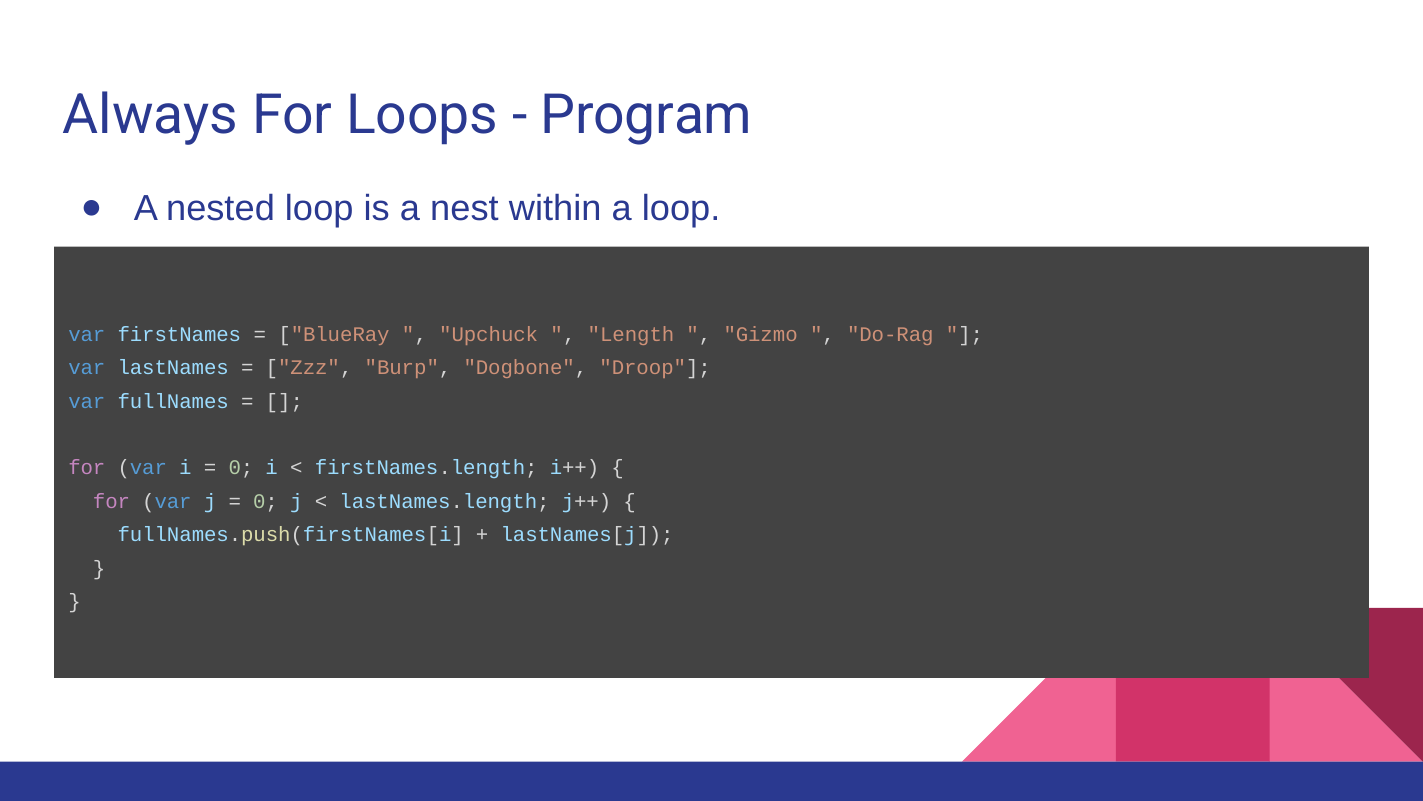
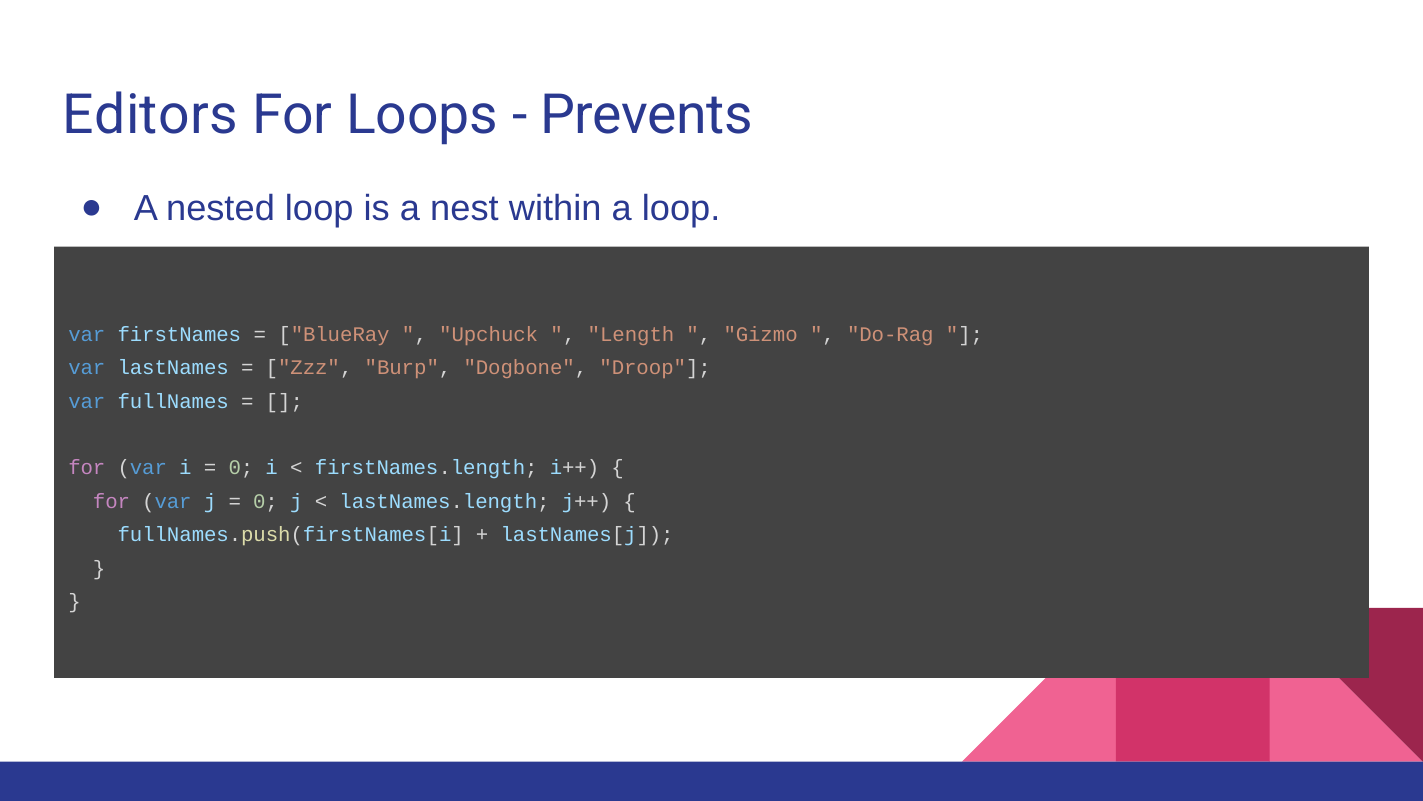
Always: Always -> Editors (150, 115)
Program: Program -> Prevents (647, 115)
